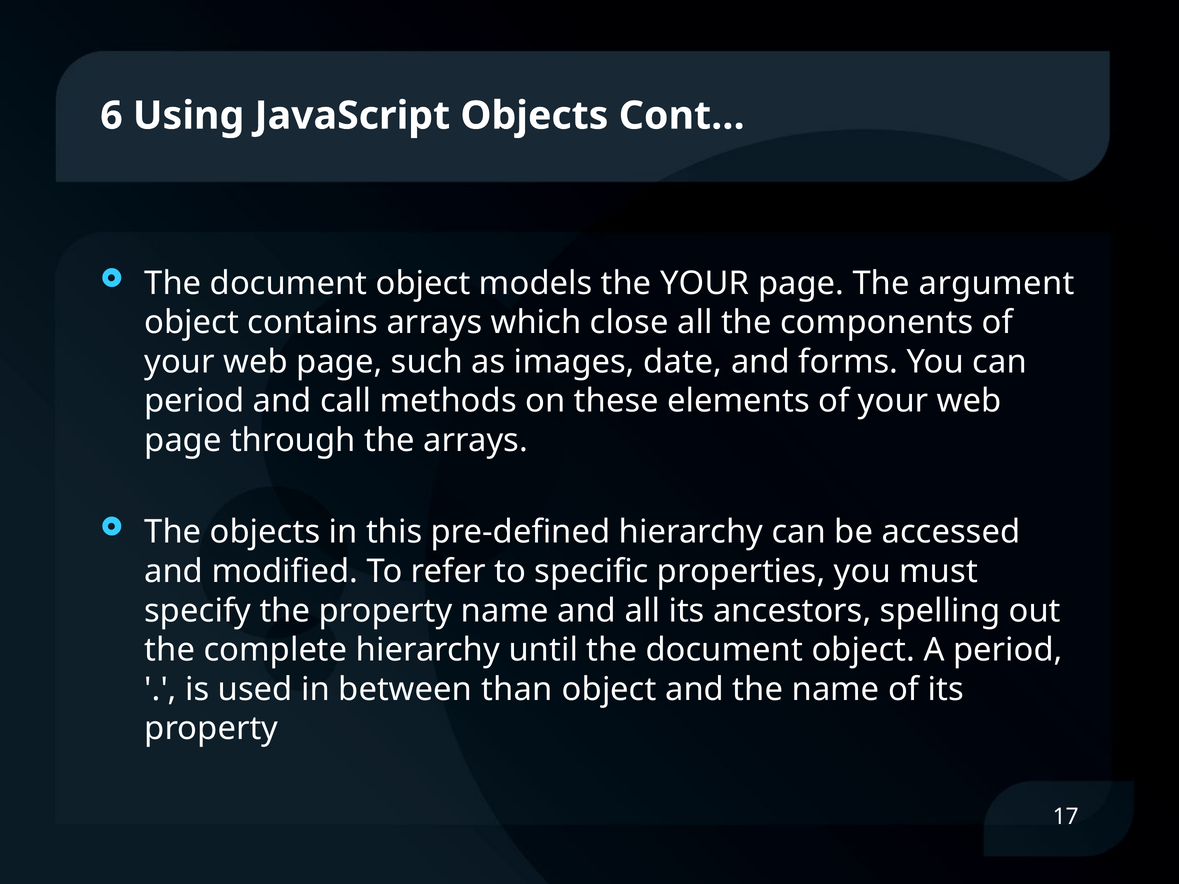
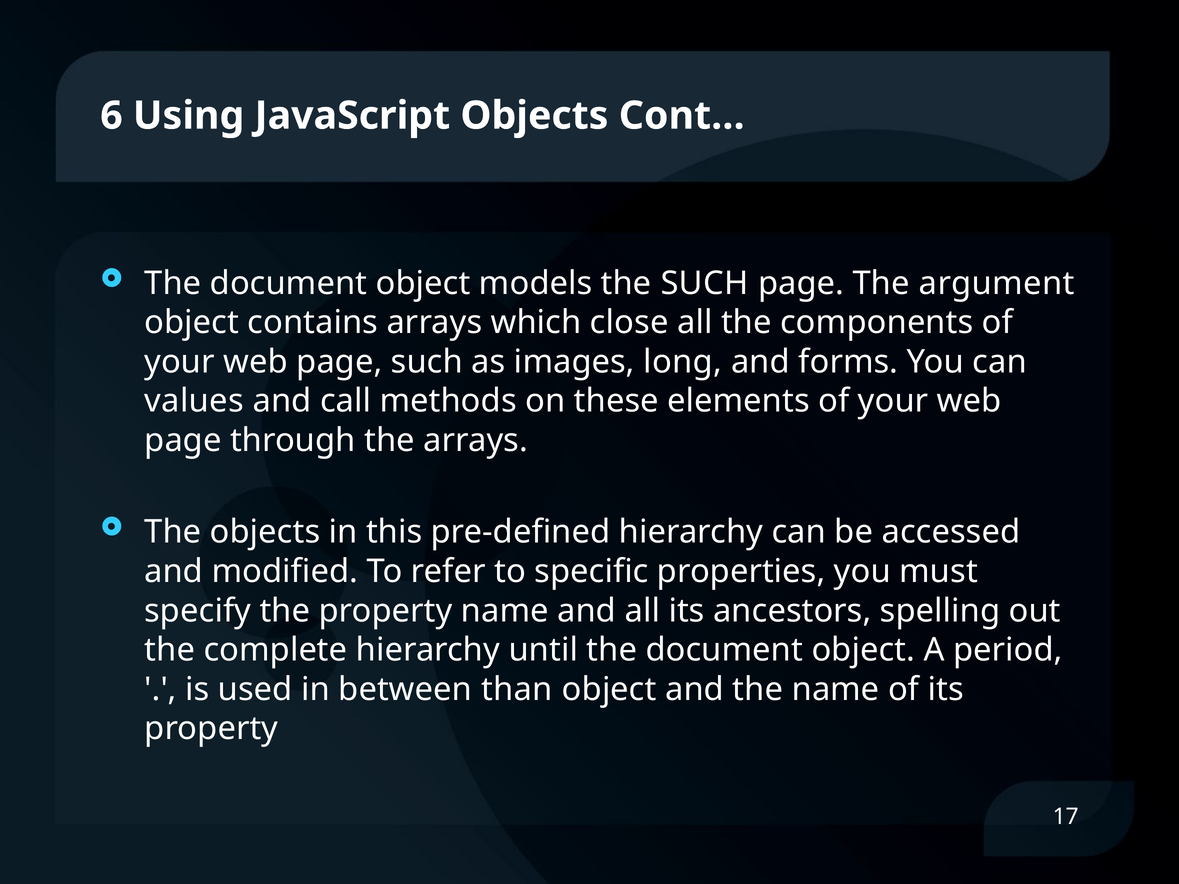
the YOUR: YOUR -> SUCH (705, 283)
date: date -> long (683, 362)
period: period -> values (194, 401)
